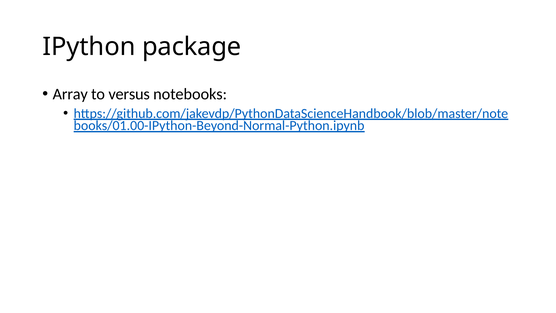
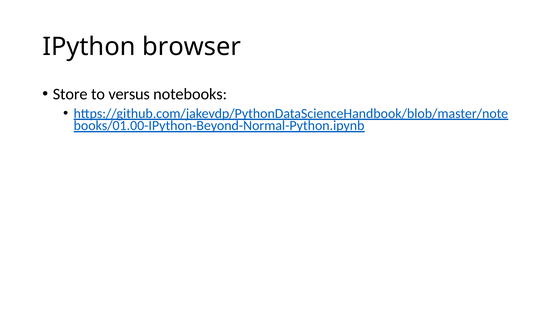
package: package -> browser (192, 47)
Array: Array -> Store (70, 94)
